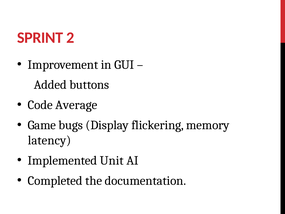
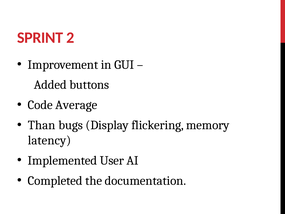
Game: Game -> Than (42, 125)
Unit: Unit -> User (112, 160)
